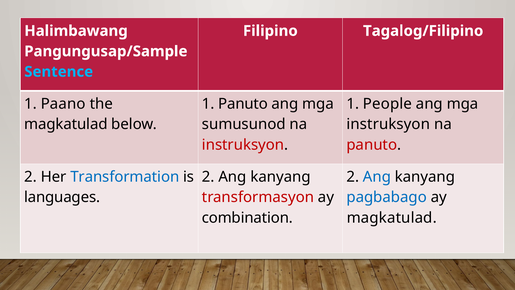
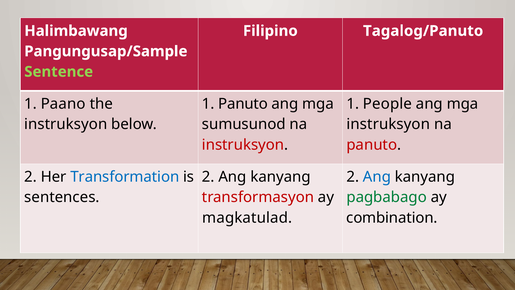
Tagalog/Filipino: Tagalog/Filipino -> Tagalog/Panuto (423, 31)
Sentence colour: light blue -> light green (59, 72)
magkatulad: magkatulad -> instruksyon (66, 124)
languages: languages -> sentences (62, 197)
pagbabago colour: blue -> green (387, 197)
combination: combination -> magkatulad (247, 217)
magkatulad: magkatulad -> combination (392, 217)
